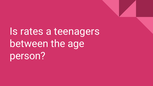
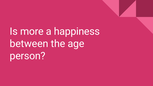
rates: rates -> more (32, 31)
teenagers: teenagers -> happiness (77, 31)
